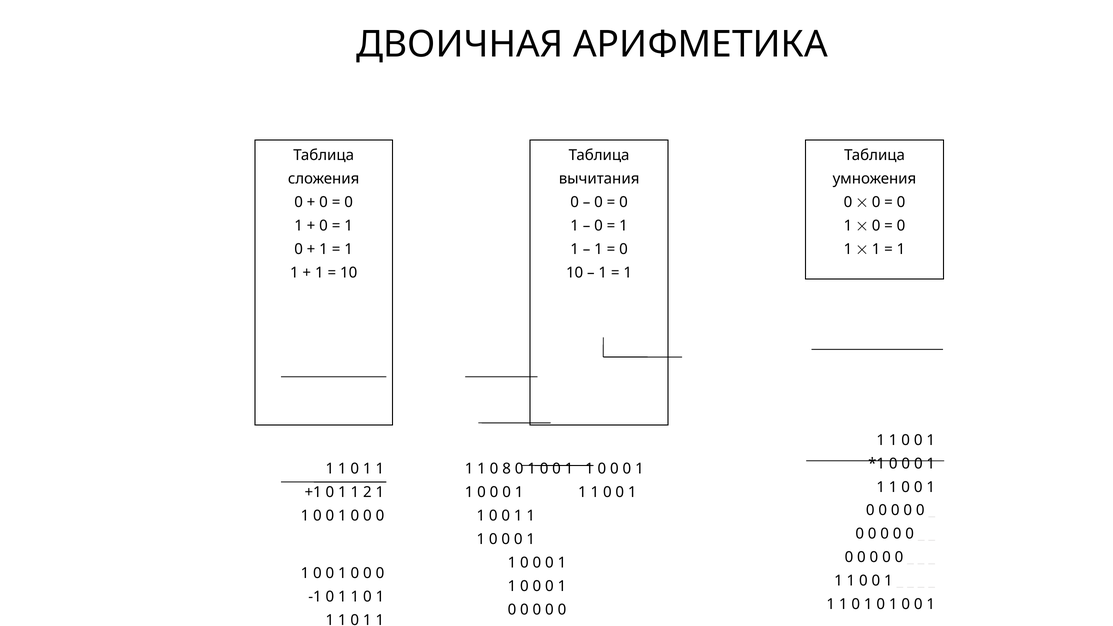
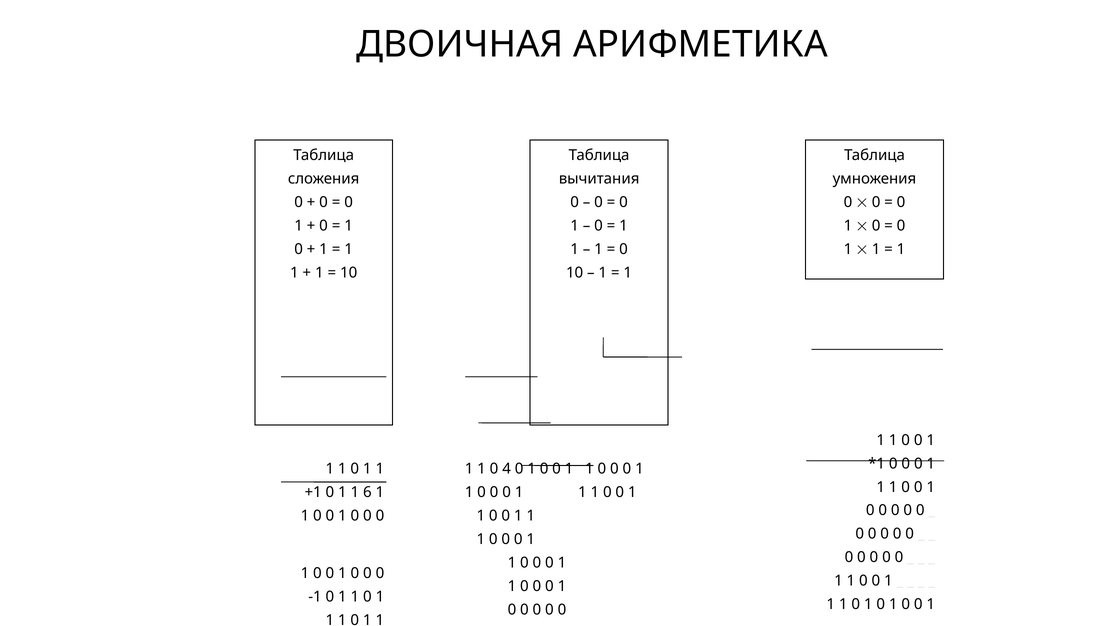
8: 8 -> 4 (507, 469)
2: 2 -> 6 (367, 492)
